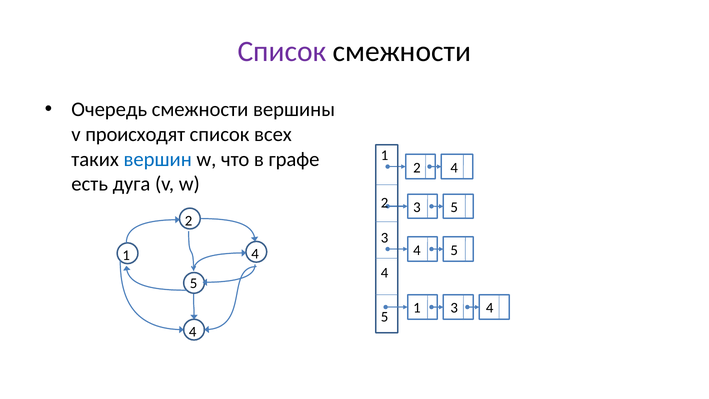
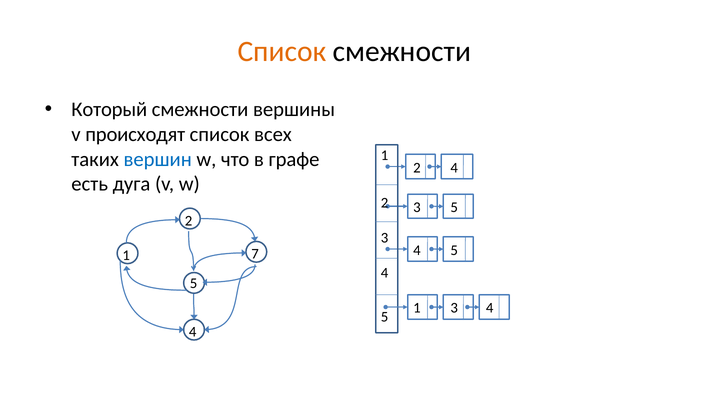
Список colour: purple -> orange (282, 51)
Очередь: Очередь -> Который (109, 110)
4: 4 -> 7 (255, 254)
